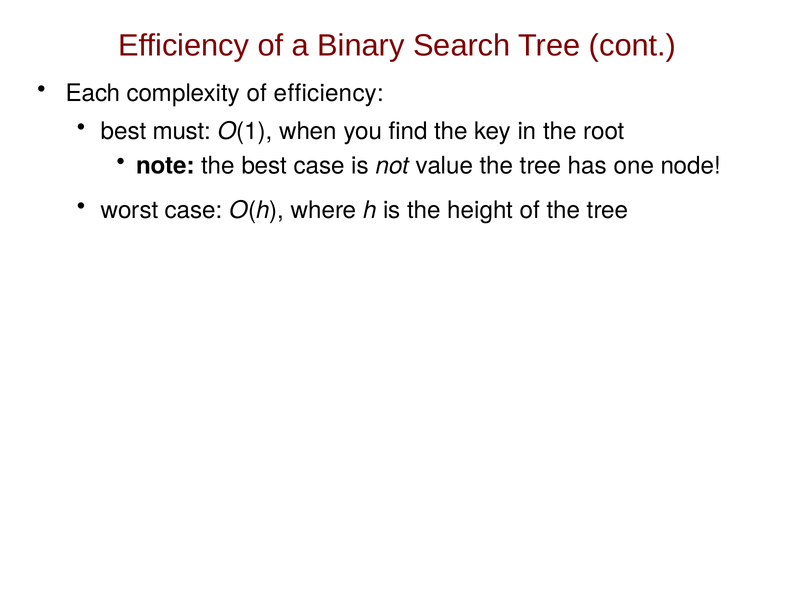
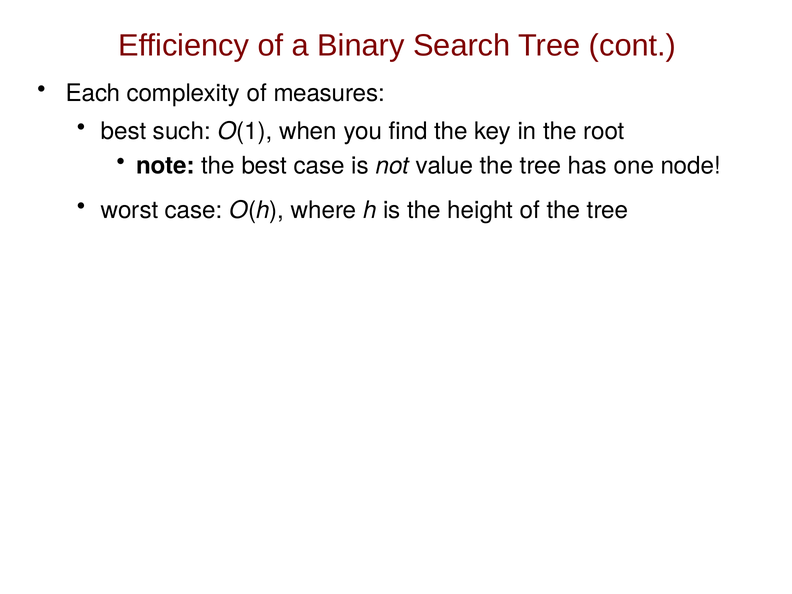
of efficiency: efficiency -> measures (329, 93)
must: must -> such (182, 131)
